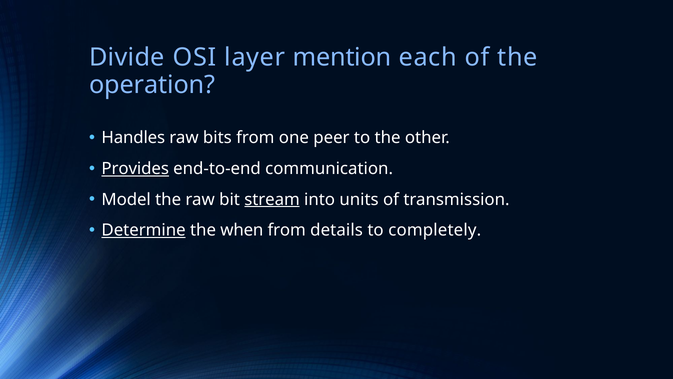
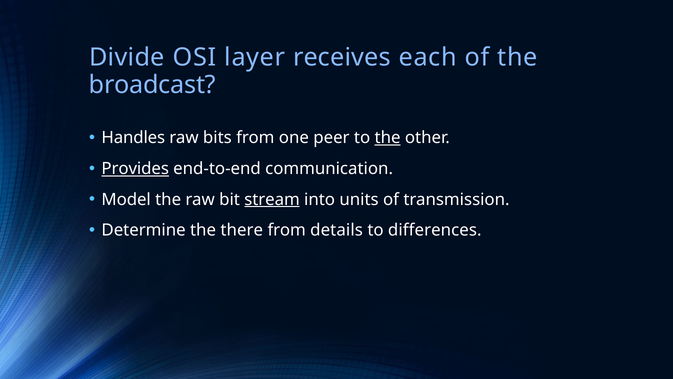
mention: mention -> receives (342, 57)
operation: operation -> broadcast (152, 85)
the underline: none -> present (388, 138)
Determine underline: present -> none (144, 230)
when: when -> there (242, 230)
completely: completely -> differences (435, 230)
